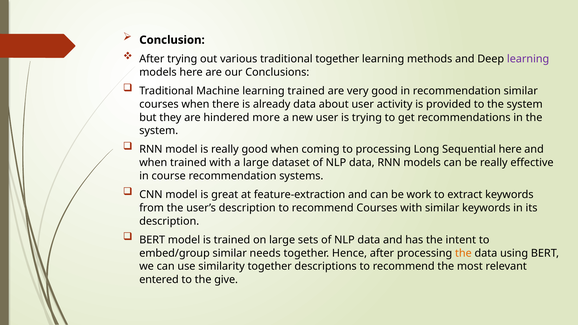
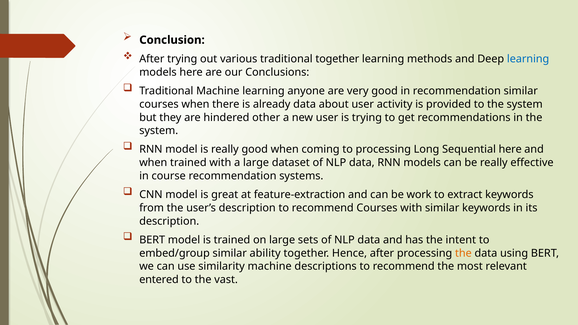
learning colour: purple -> blue (528, 59)
learning trained: trained -> anyone (306, 91)
more: more -> other (266, 117)
needs: needs -> ability (265, 253)
similarity together: together -> machine (270, 266)
give: give -> vast (226, 280)
